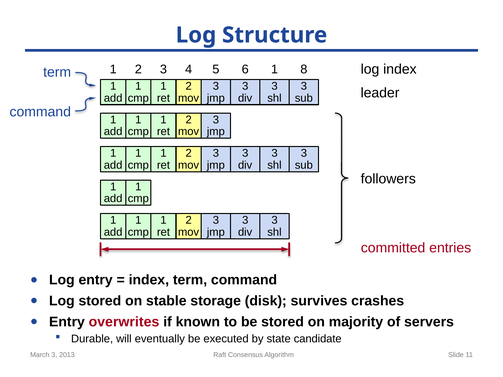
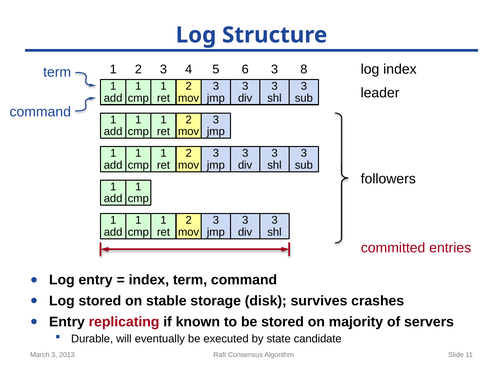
6 1: 1 -> 3 (275, 70)
overwrites: overwrites -> replicating (124, 322)
